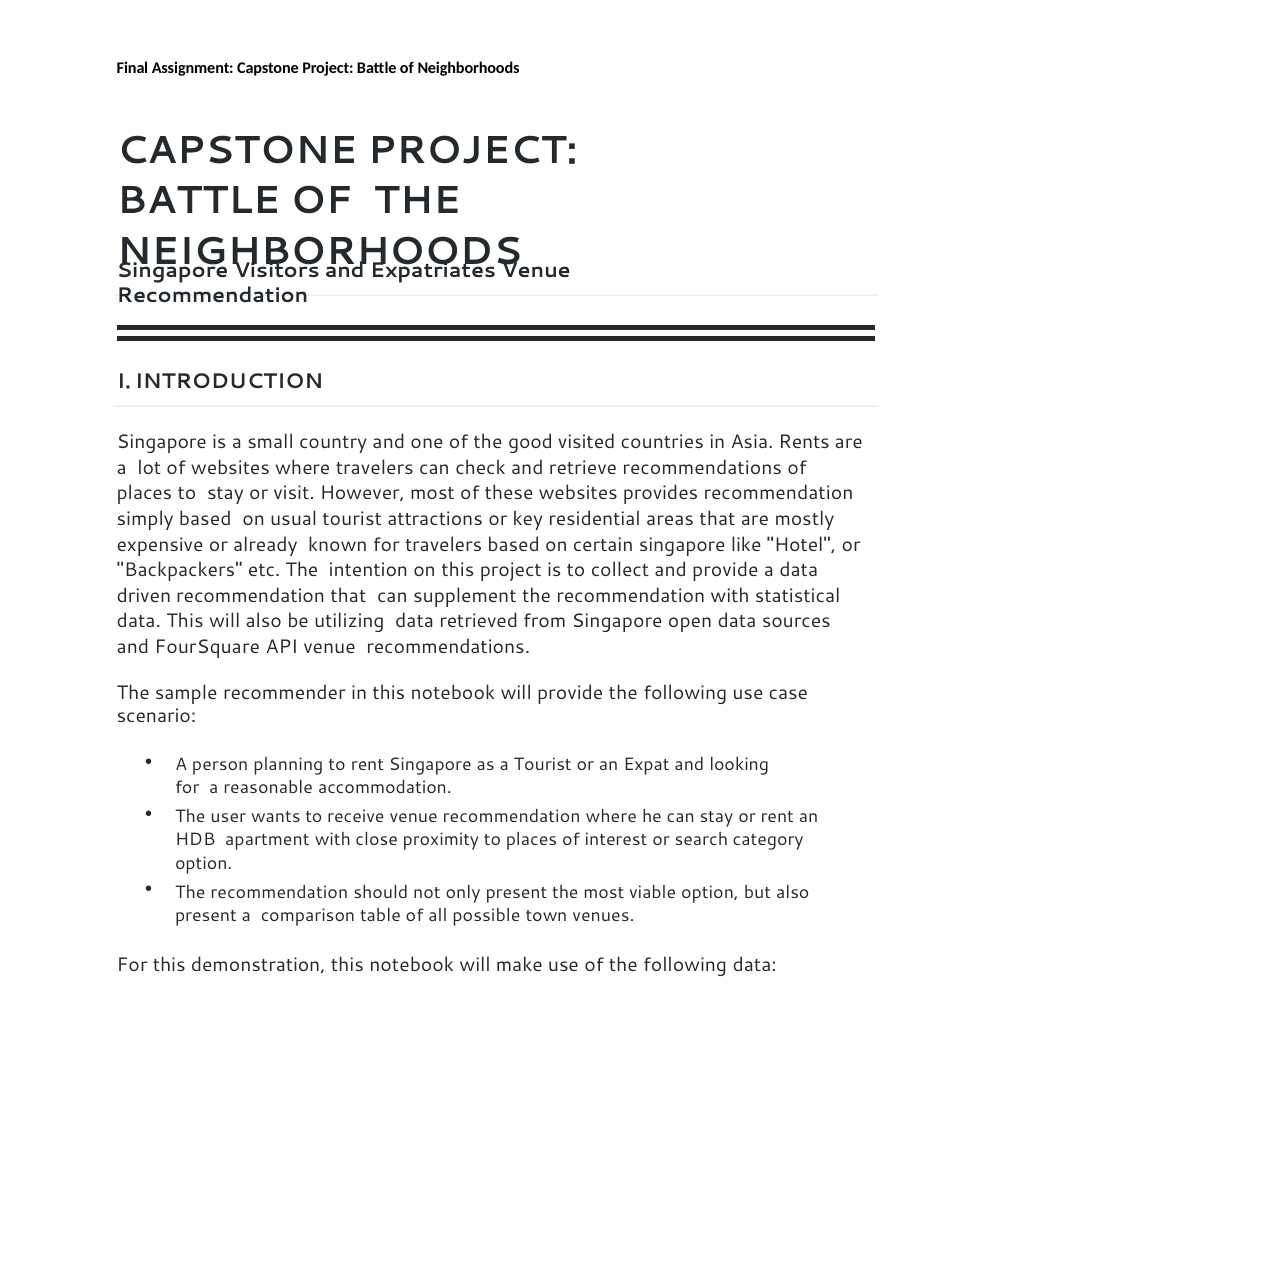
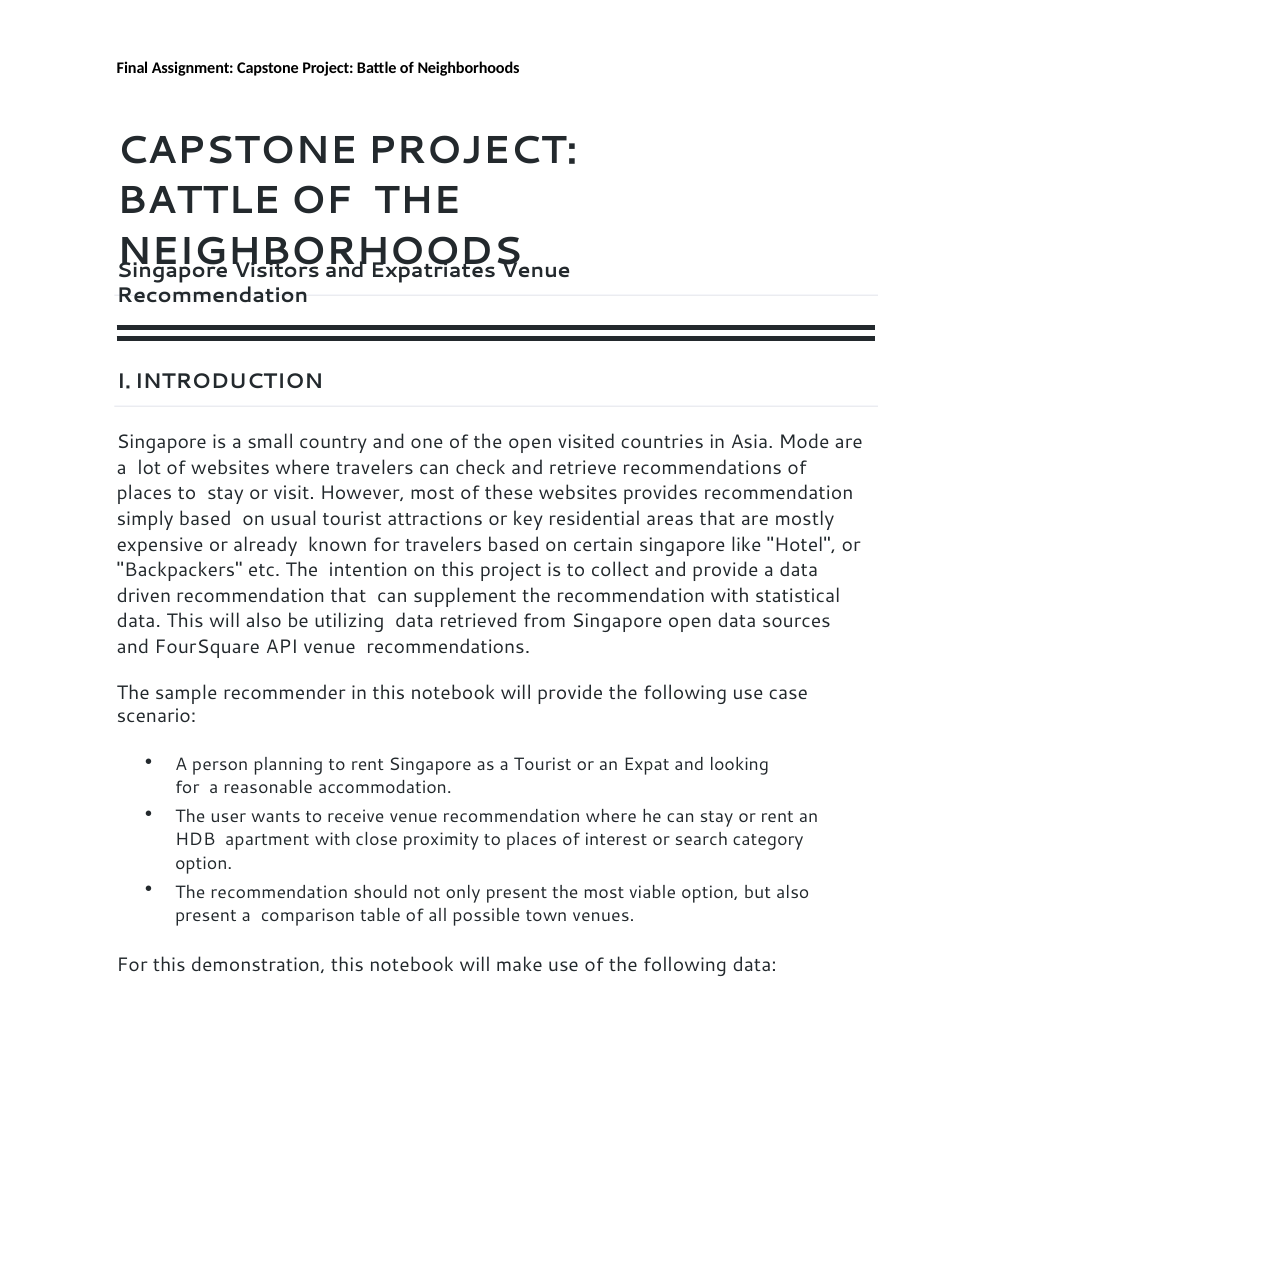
the good: good -> open (530, 442)
Rents: Rents -> Mode (804, 442)
